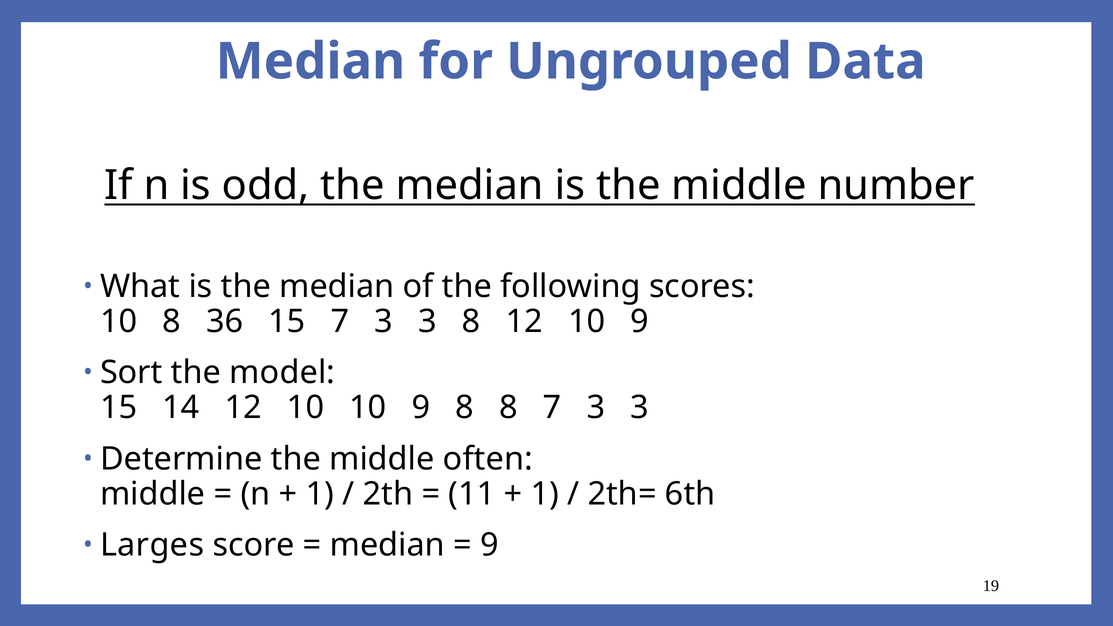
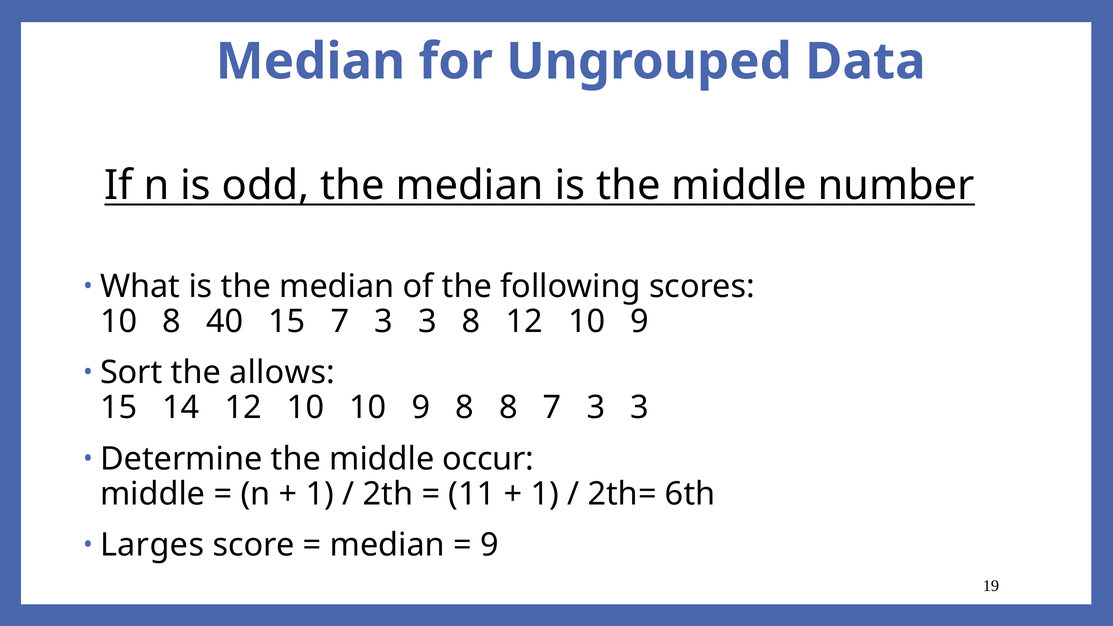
36: 36 -> 40 (225, 321)
model: model -> allows (282, 373)
often: often -> occur (488, 459)
